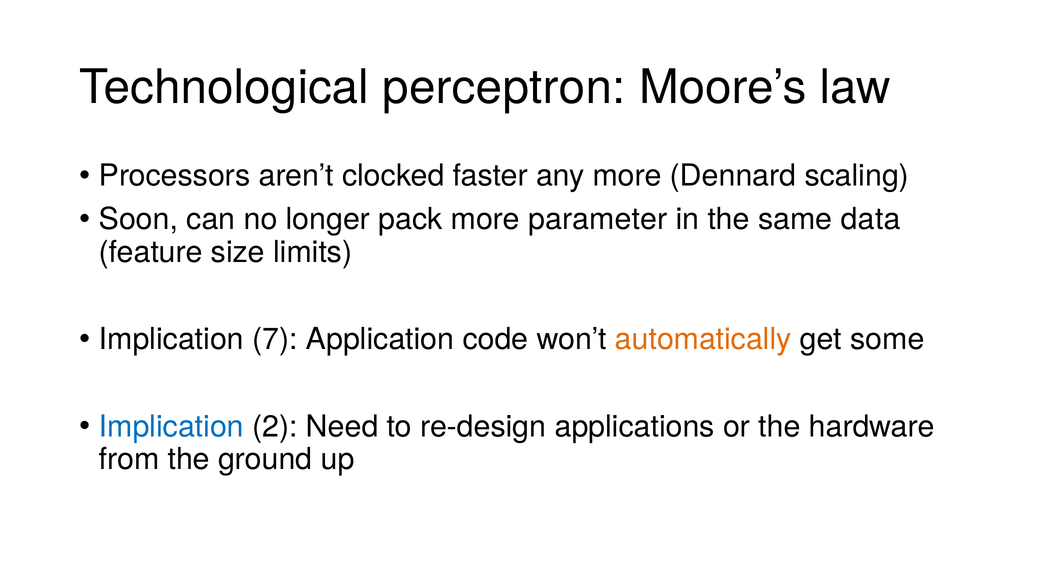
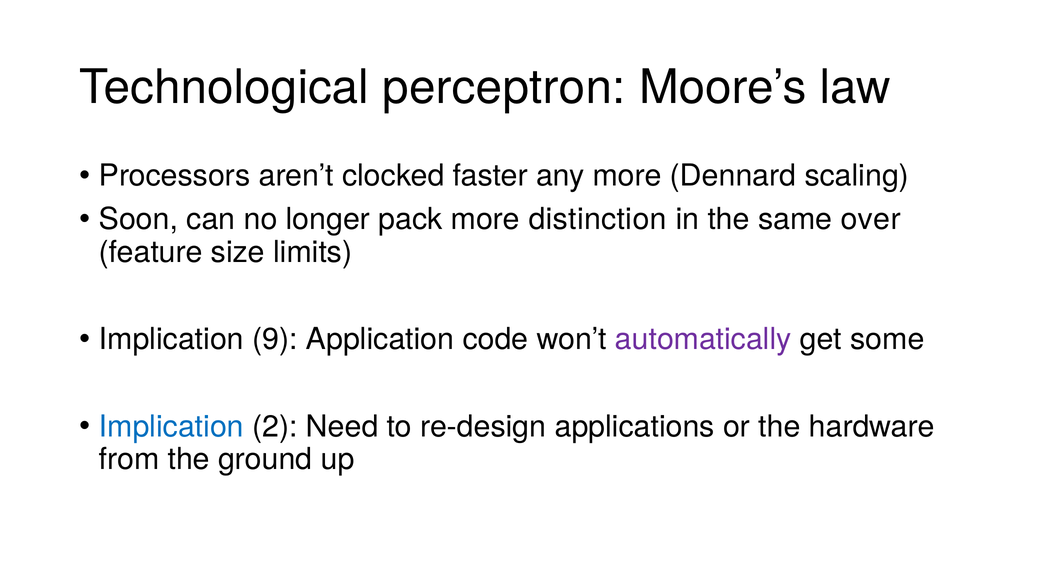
parameter: parameter -> distinction (598, 220)
data: data -> over (871, 220)
7: 7 -> 9 (275, 340)
automatically colour: orange -> purple (703, 340)
